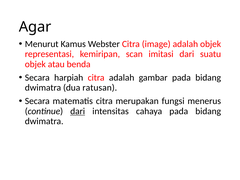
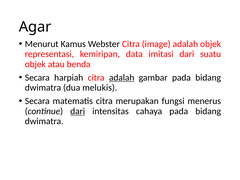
scan: scan -> data (134, 54)
adalah underline: none -> present (122, 78)
ratusan: ratusan -> melukis (100, 88)
